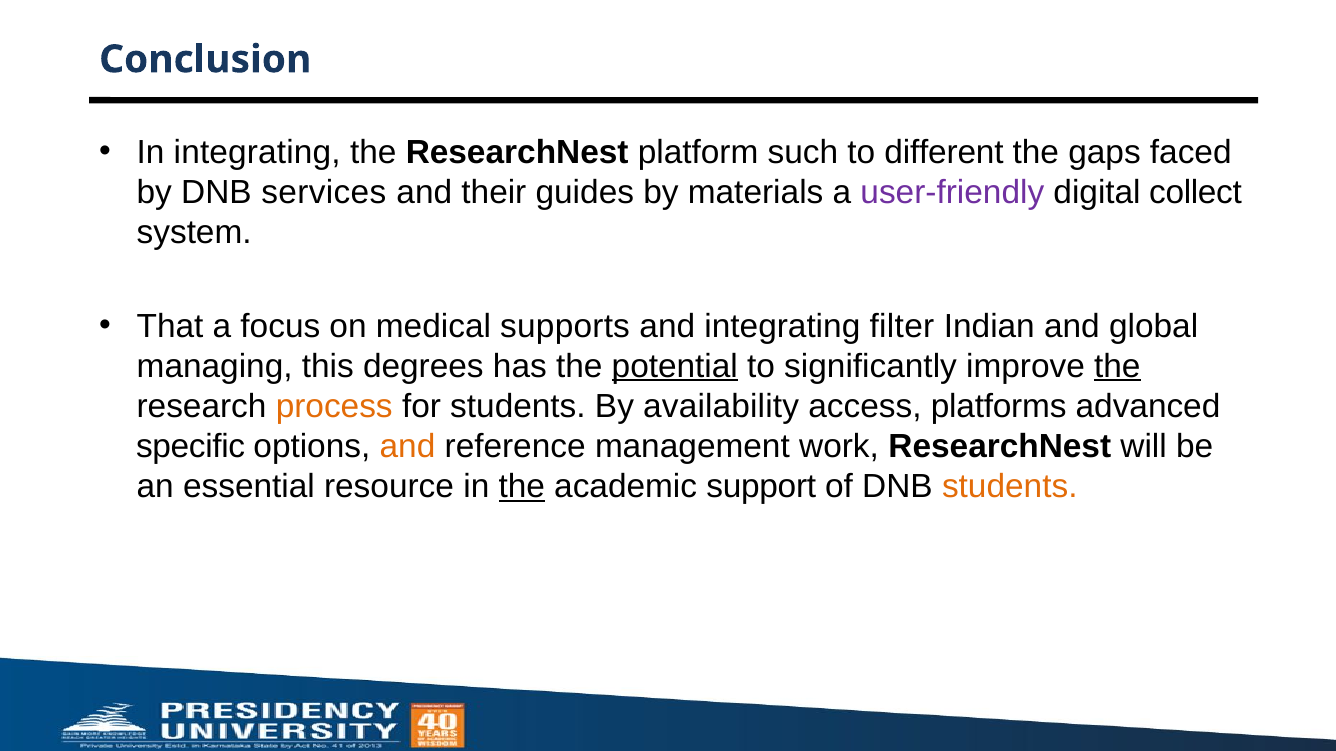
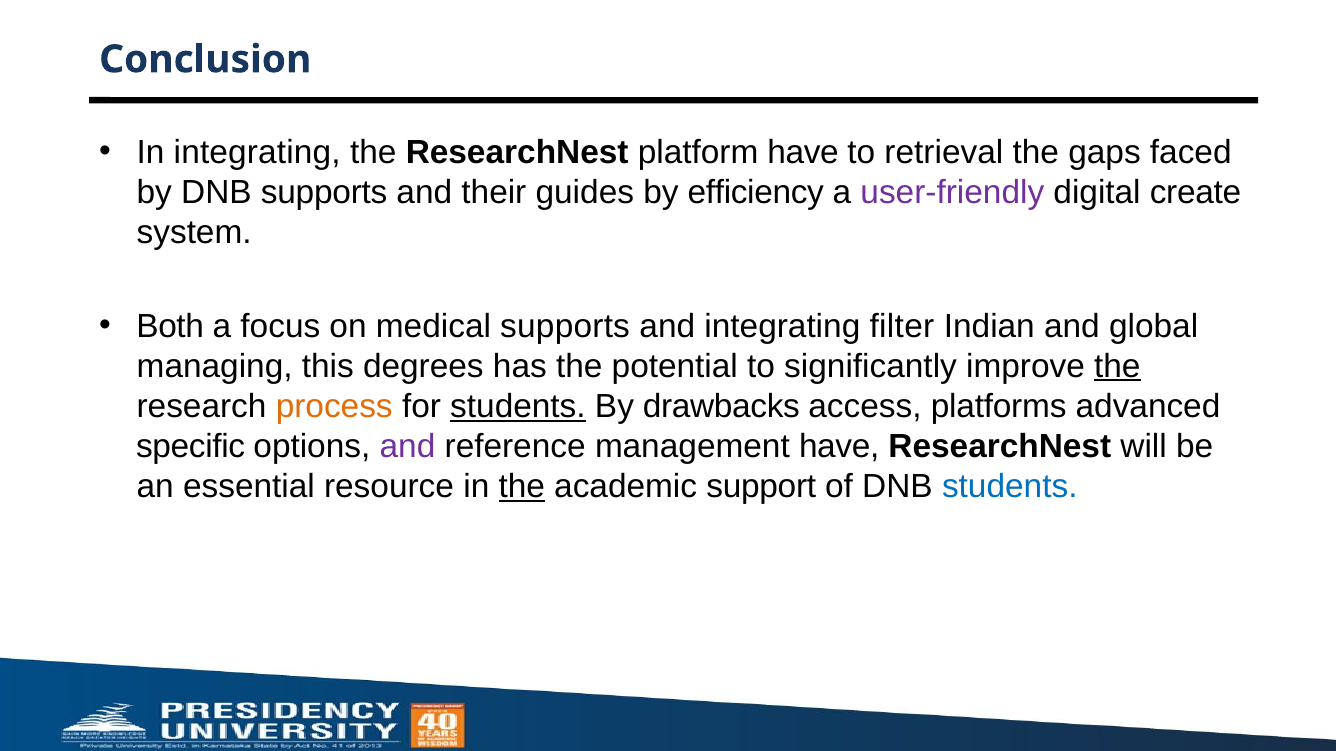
platform such: such -> have (803, 153)
different: different -> retrieval (944, 153)
DNB services: services -> supports (324, 193)
materials: materials -> efficiency (756, 193)
collect: collect -> create (1195, 193)
That: That -> Both (170, 326)
potential underline: present -> none (675, 366)
students underline: none -> present (518, 406)
availability: availability -> drawbacks (721, 406)
and colour: orange -> purple (408, 447)
management work: work -> have (839, 447)
students colour: orange -> blue (1010, 487)
